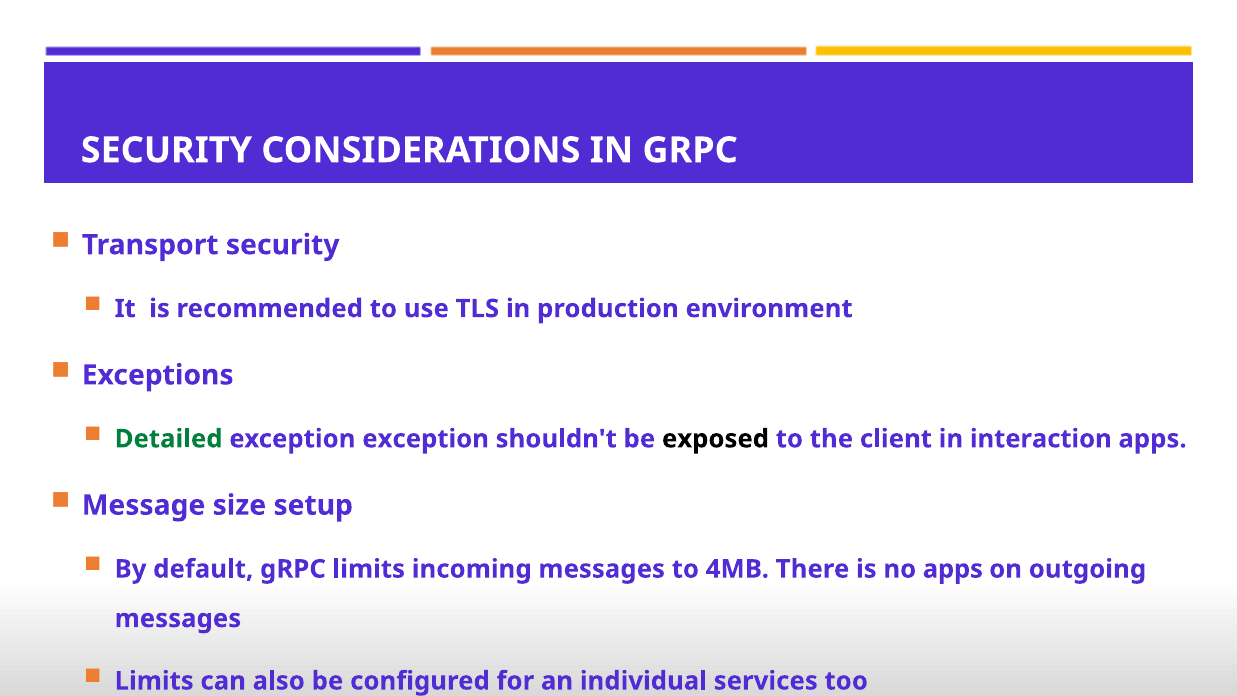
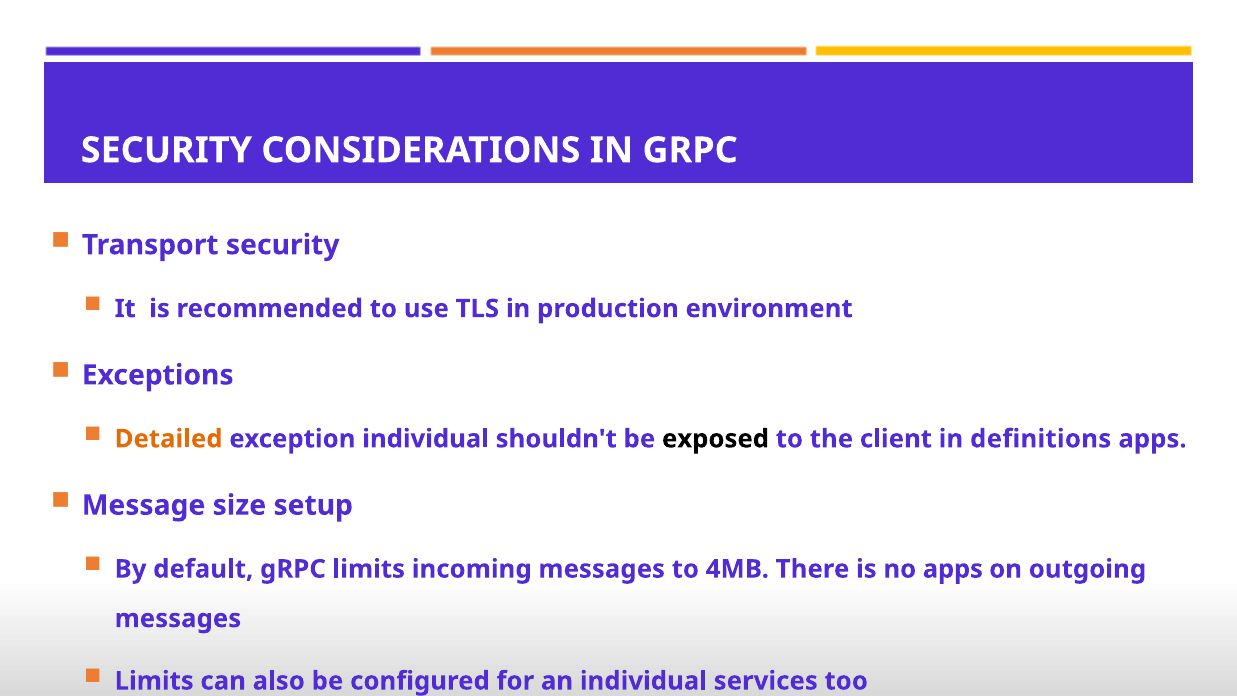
Detailed colour: green -> orange (169, 439)
exception exception: exception -> individual (426, 439)
interaction: interaction -> definitions (1041, 439)
